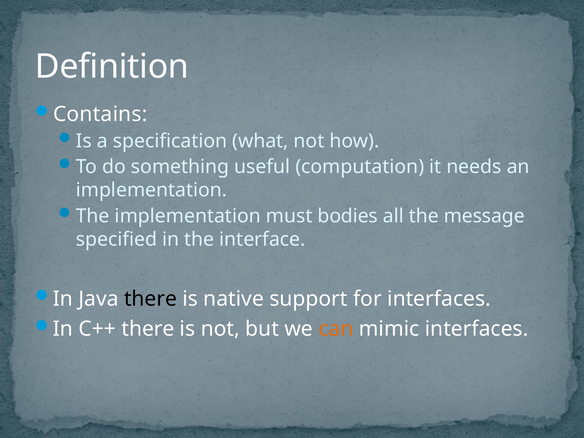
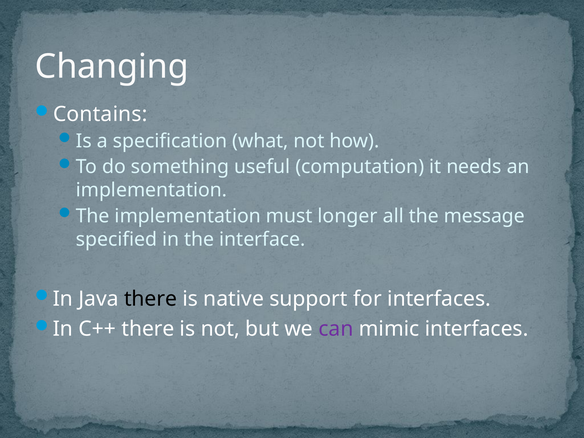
Definition: Definition -> Changing (112, 67)
bodies: bodies -> longer (348, 216)
can colour: orange -> purple (336, 329)
